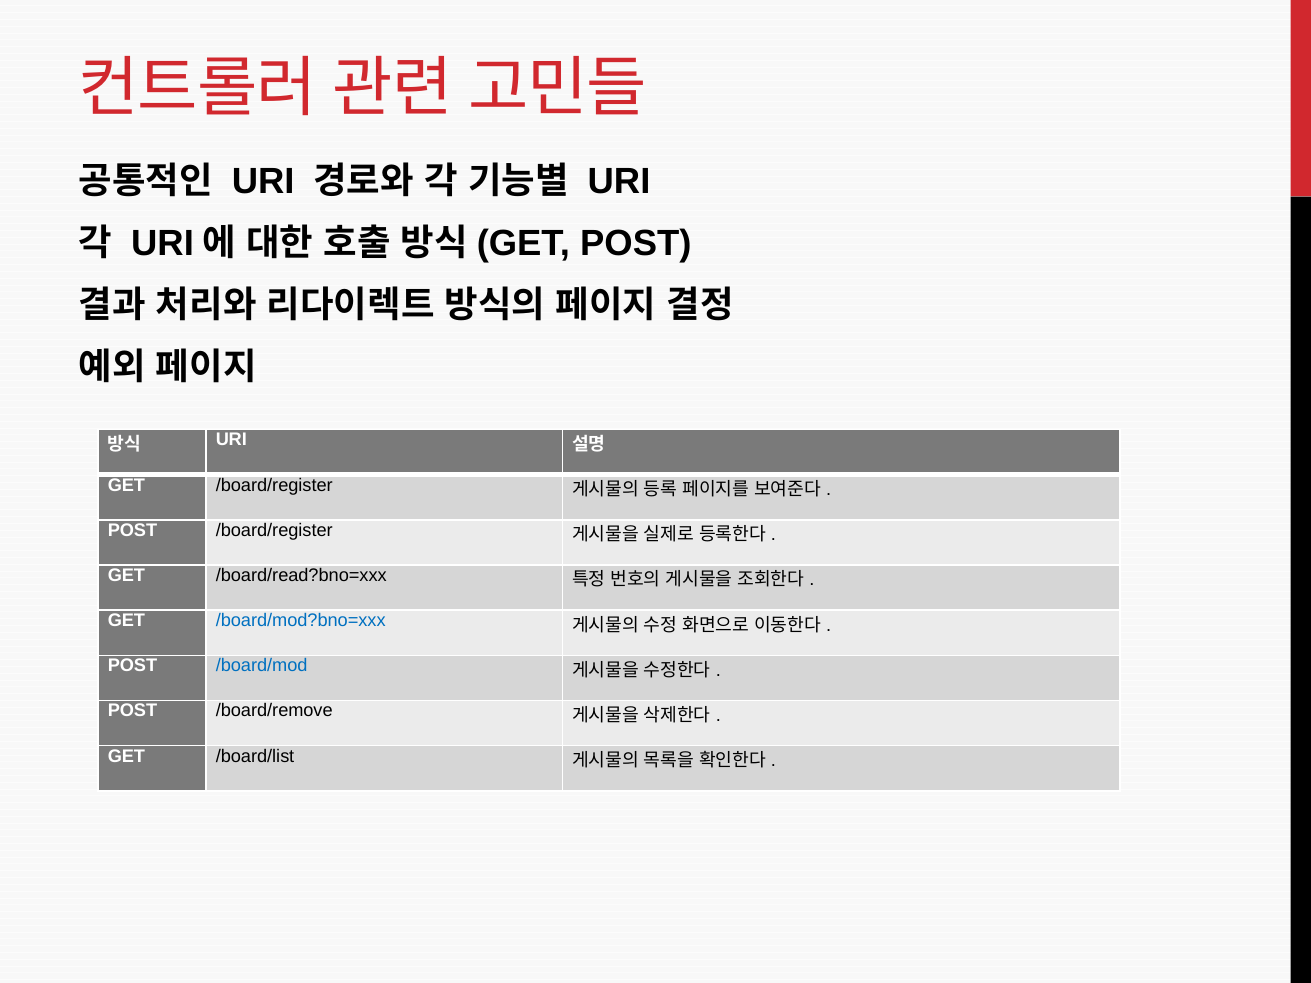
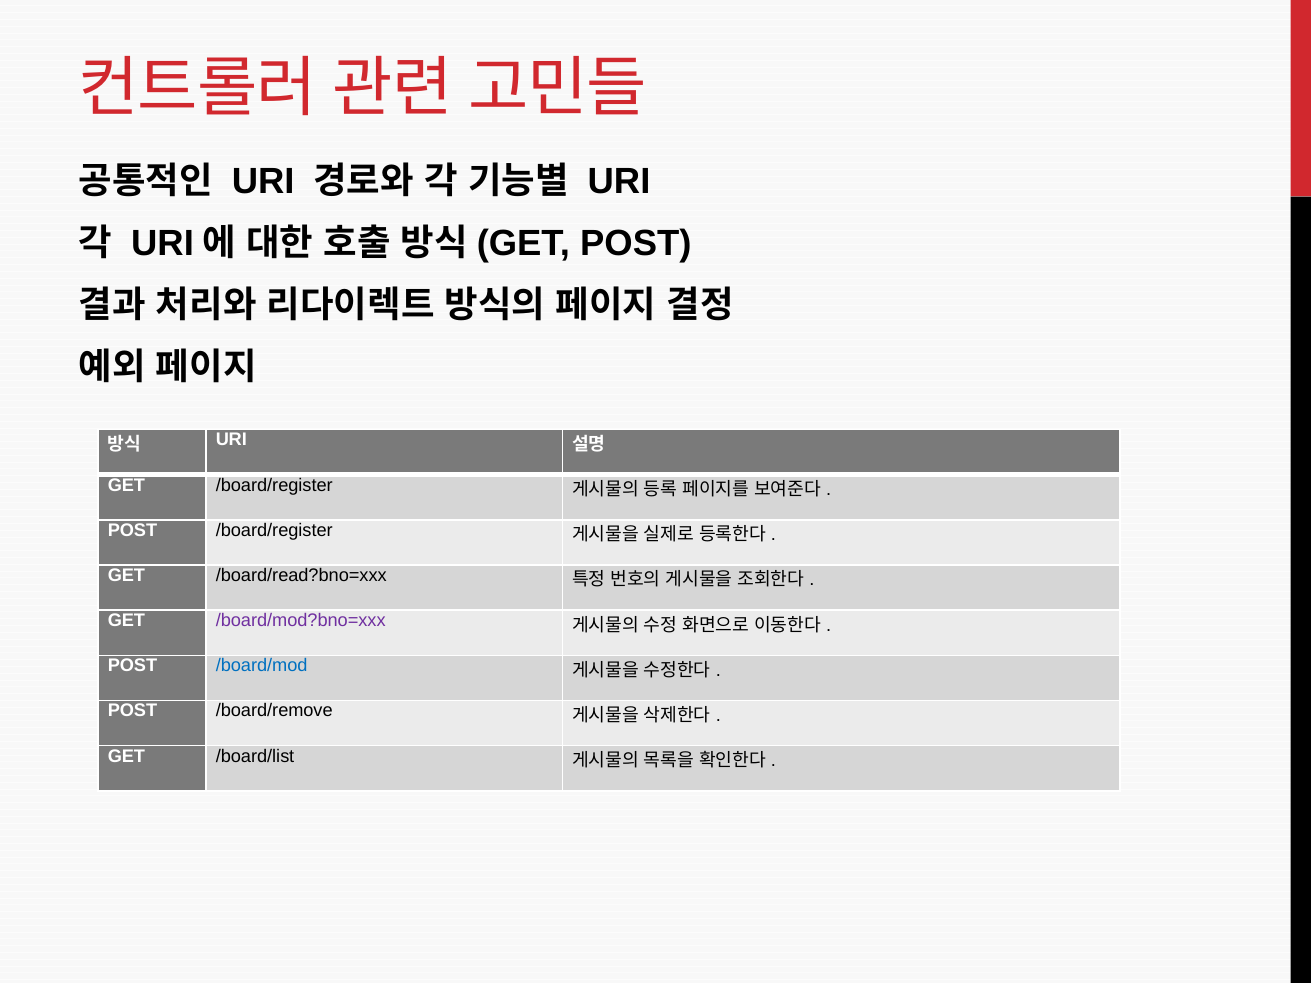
/board/mod?bno=xxx colour: blue -> purple (301, 621)
